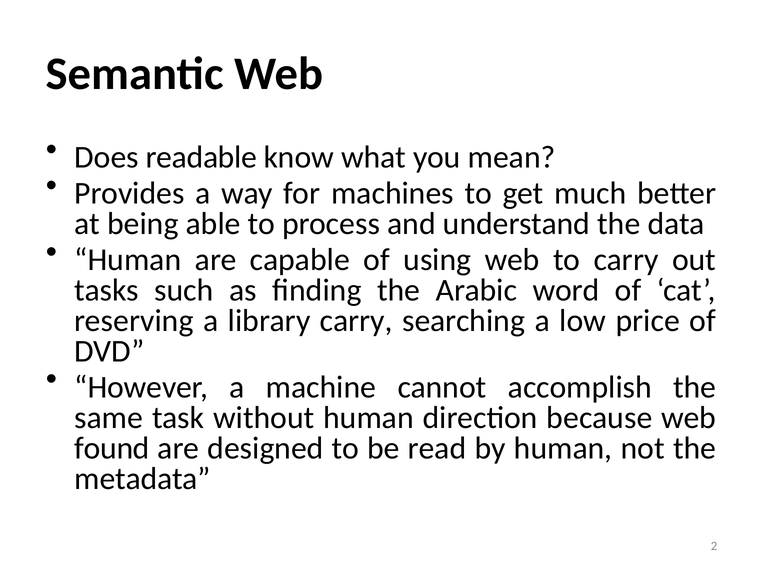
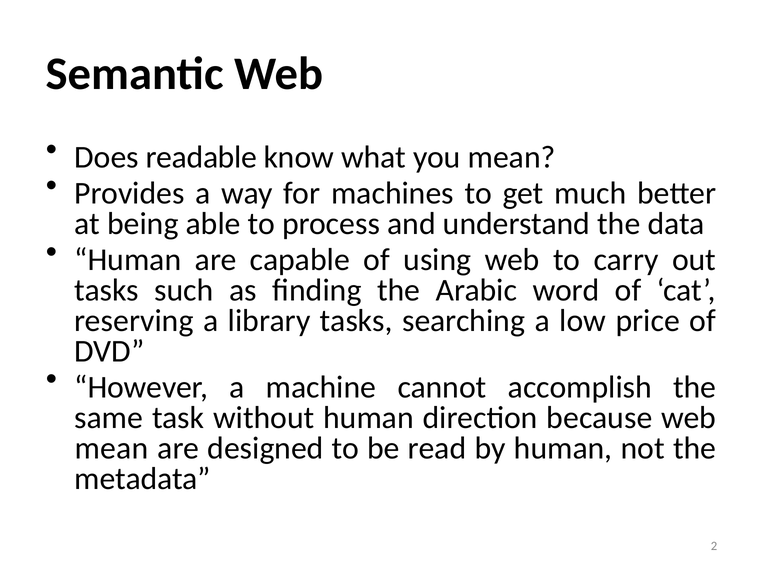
library carry: carry -> tasks (356, 321)
found: found -> mean (112, 448)
